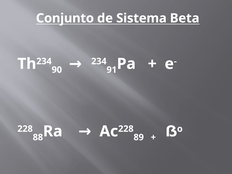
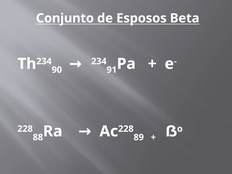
Sistema: Sistema -> Esposos (141, 18)
